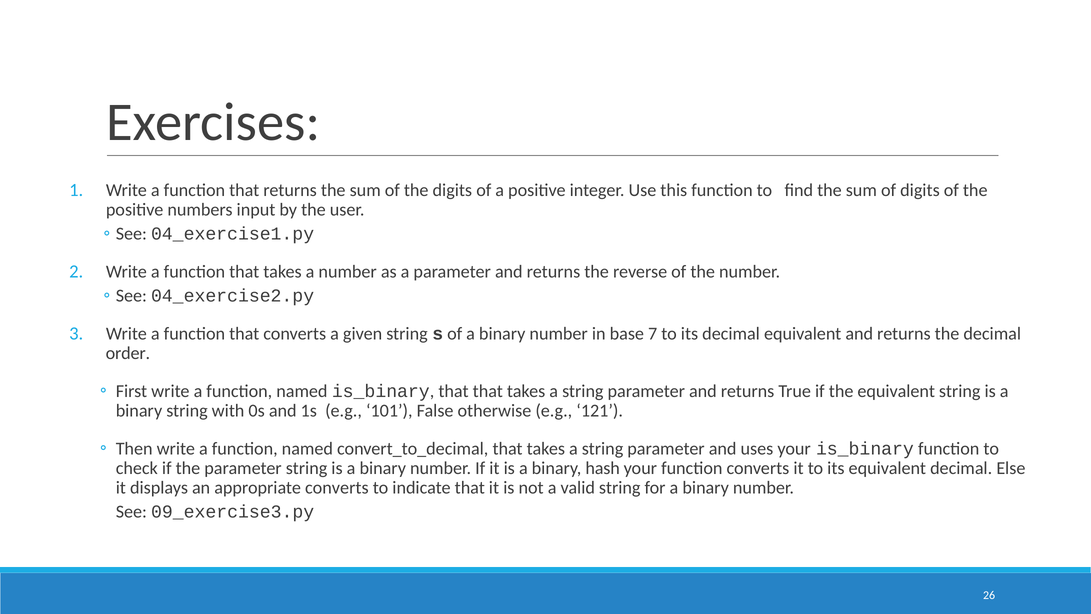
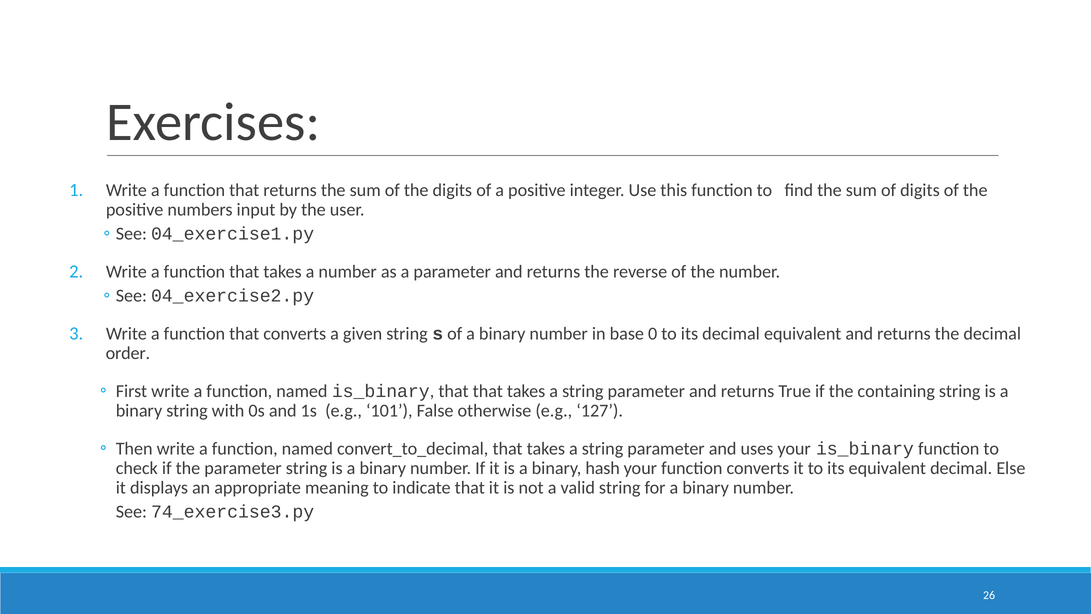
7: 7 -> 0 (653, 334)
the equivalent: equivalent -> containing (896, 391)
121: 121 -> 127 (600, 411)
appropriate converts: converts -> meaning (337, 488)
09_exercise3.py: 09_exercise3.py -> 74_exercise3.py (233, 512)
